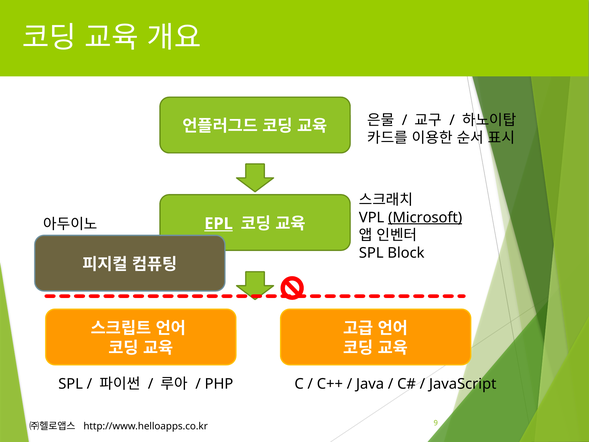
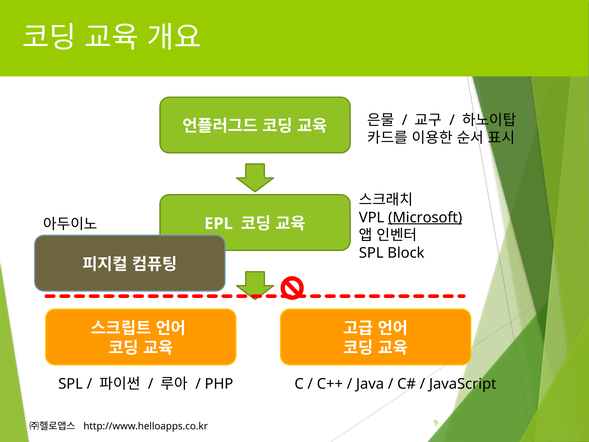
EPL underline: present -> none (219, 224)
